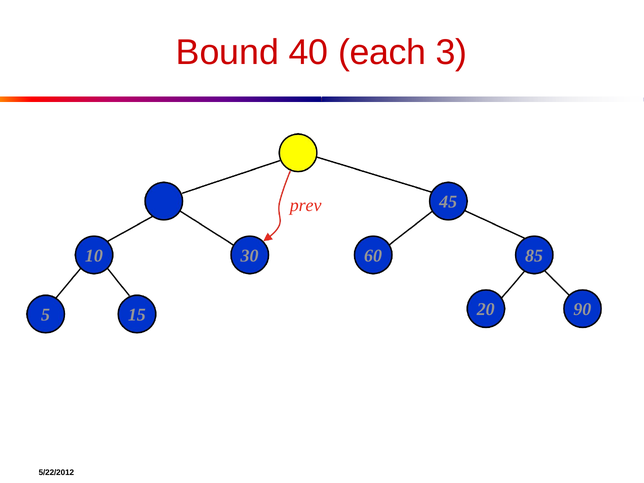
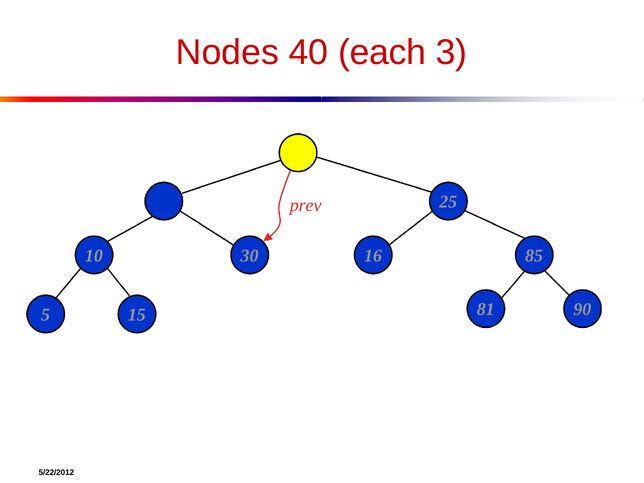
Bound: Bound -> Nodes (227, 52)
45: 45 -> 25 (448, 202)
60: 60 -> 16 (373, 256)
15 20: 20 -> 81 (486, 309)
